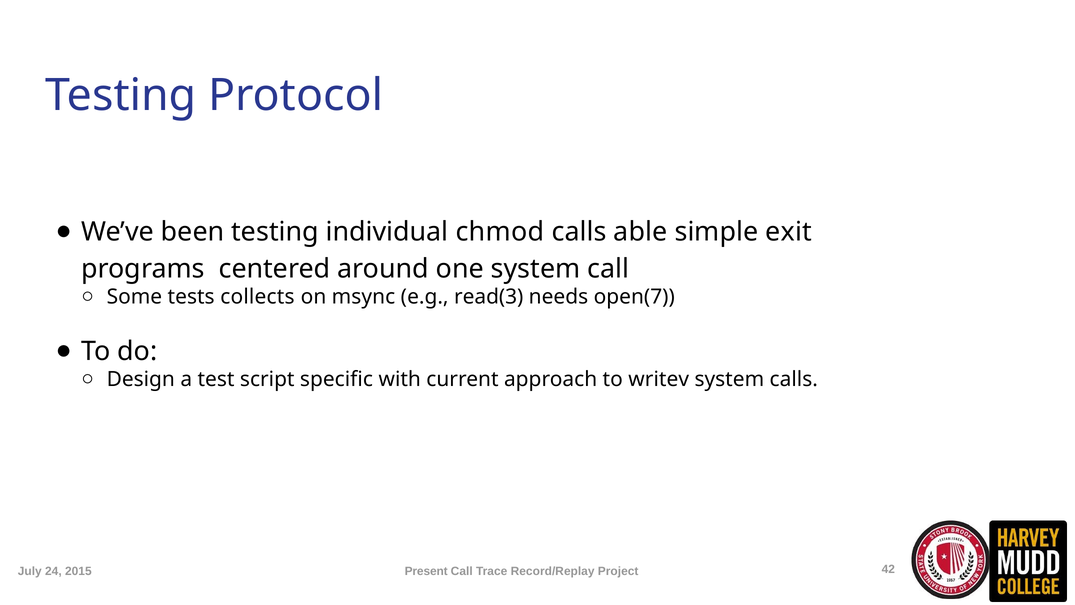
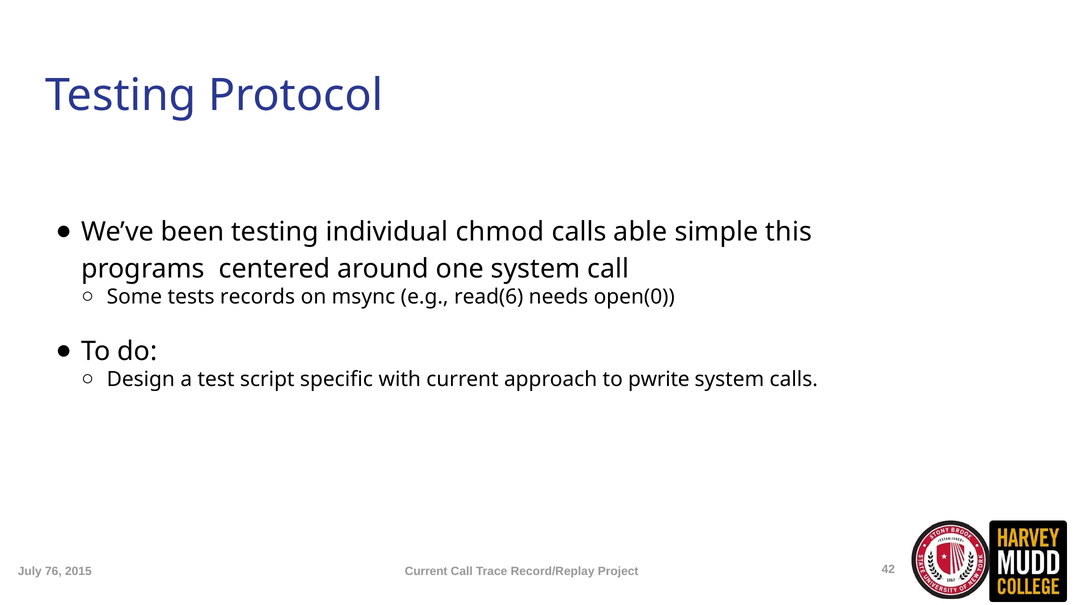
exit: exit -> this (789, 232)
collects: collects -> records (258, 297)
read(3: read(3 -> read(6 (489, 297)
open(7: open(7 -> open(0 (634, 297)
writev: writev -> pwrite (659, 379)
24: 24 -> 76 (53, 571)
2015 Present: Present -> Current (426, 571)
